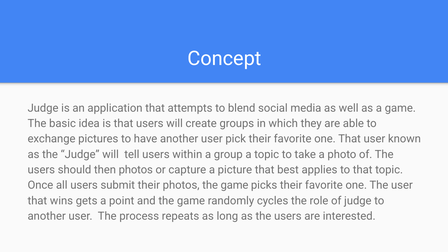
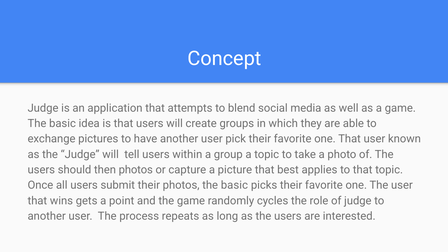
photos the game: game -> basic (234, 185)
